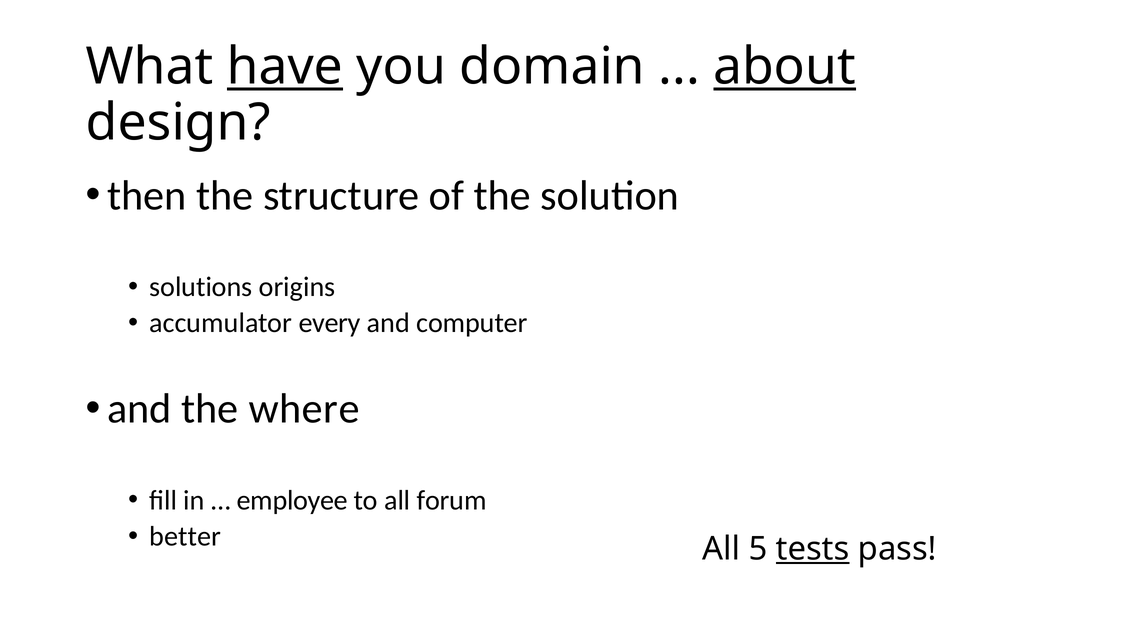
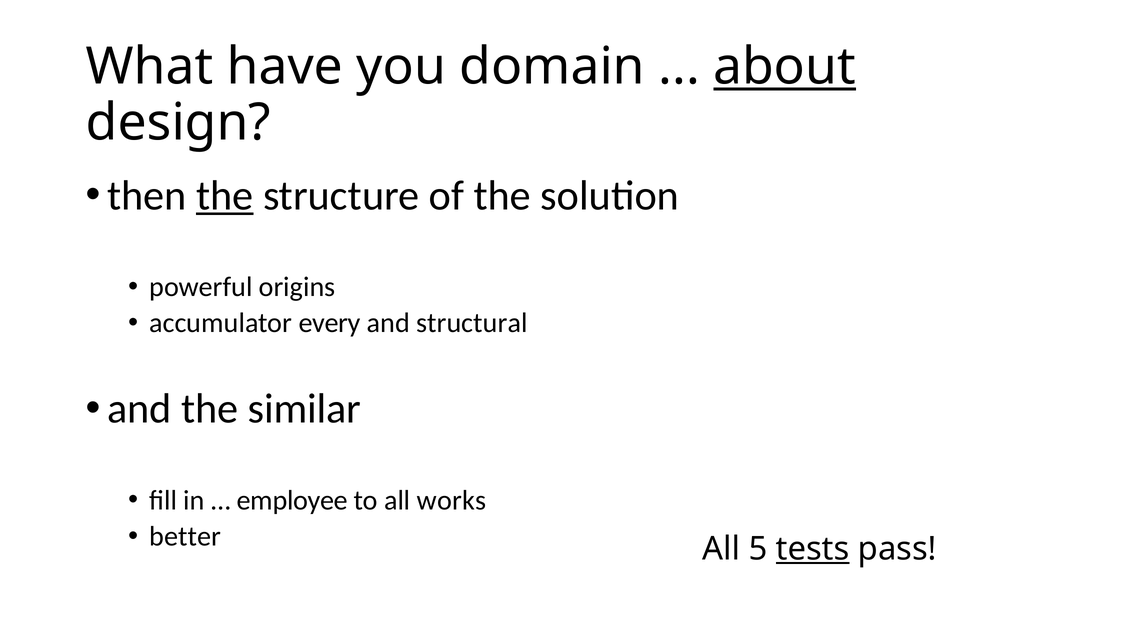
have underline: present -> none (285, 67)
the underline: none -> present (225, 196)
solutions: solutions -> powerful (201, 287)
computer: computer -> structural (472, 323)
where: where -> similar (304, 409)
forum: forum -> works (452, 500)
